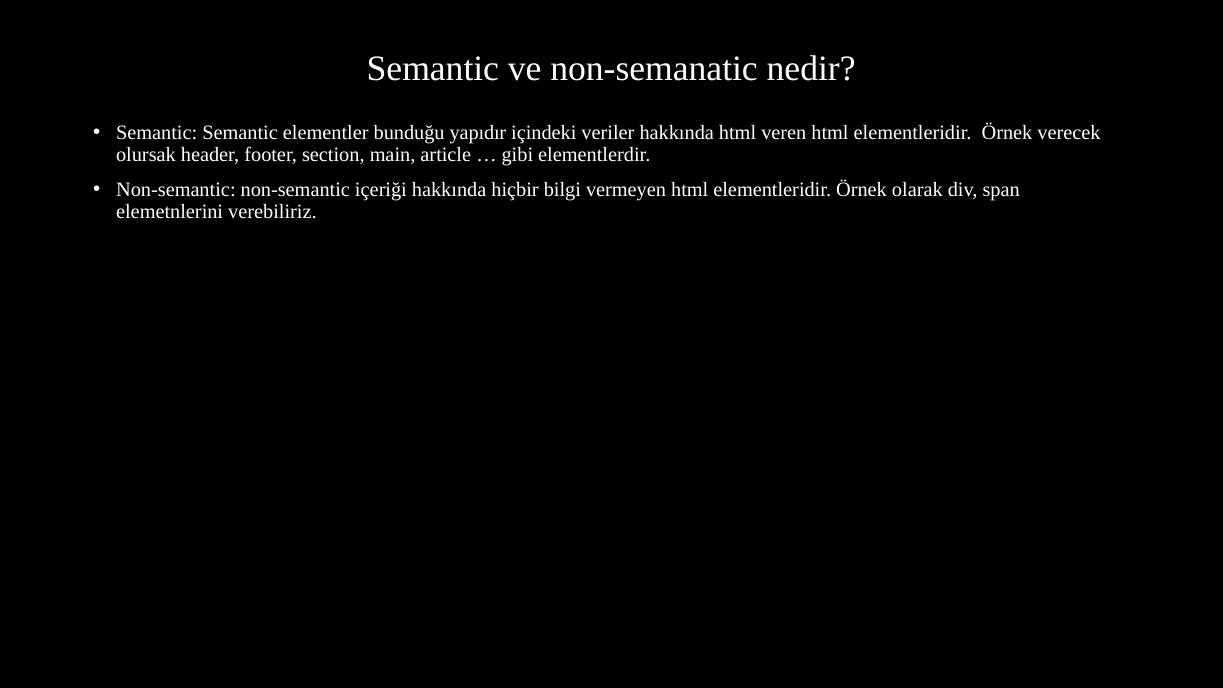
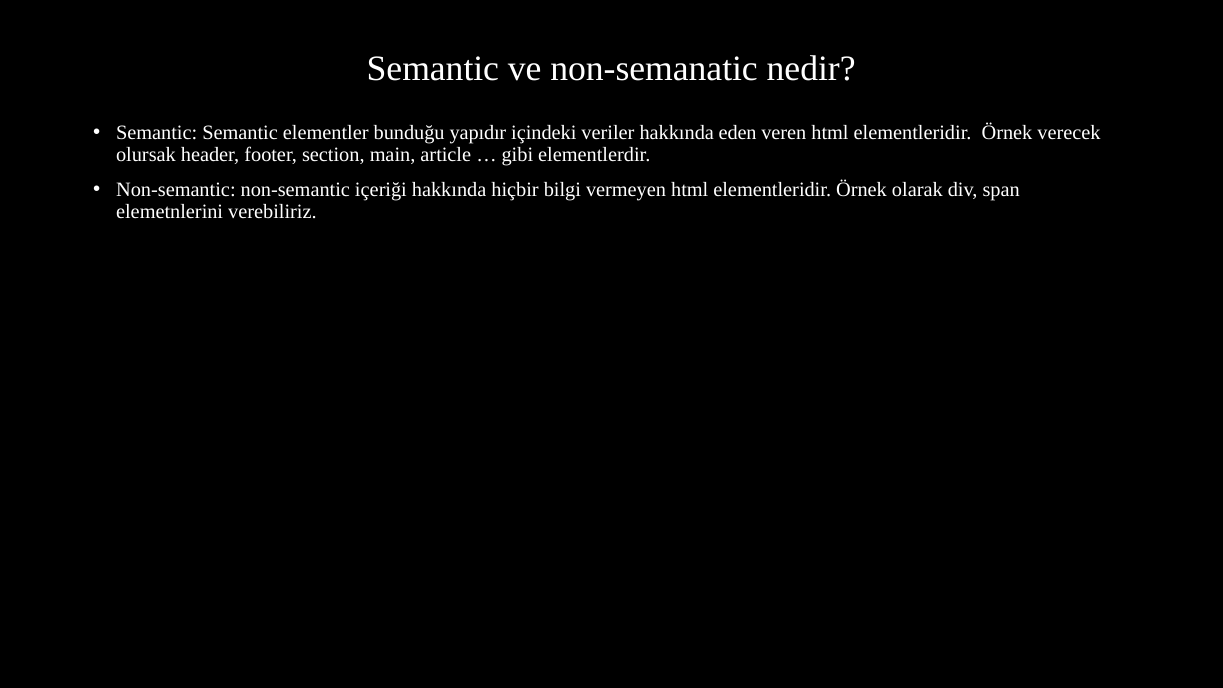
hakkında html: html -> eden (738, 133)
